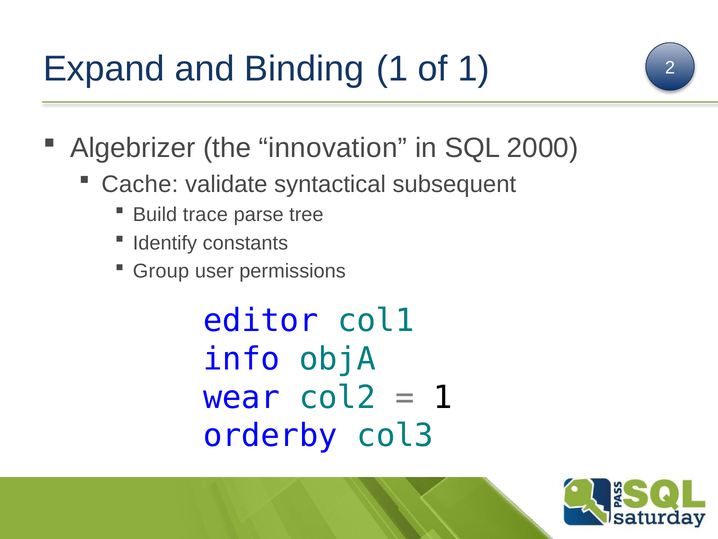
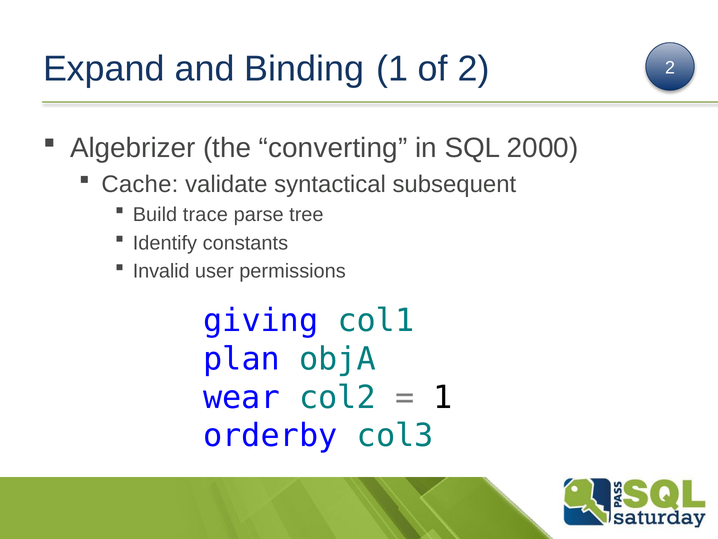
of 1: 1 -> 2 (474, 69)
innovation: innovation -> converting (333, 148)
Group: Group -> Invalid (161, 271)
editor: editor -> giving (261, 321)
info: info -> plan (242, 359)
